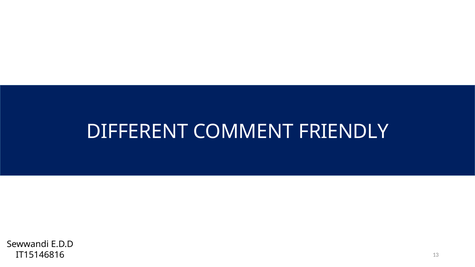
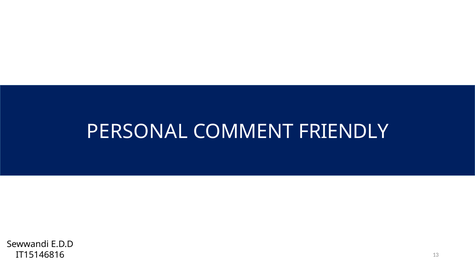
DIFFERENT: DIFFERENT -> PERSONAL (137, 132)
